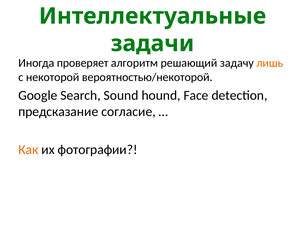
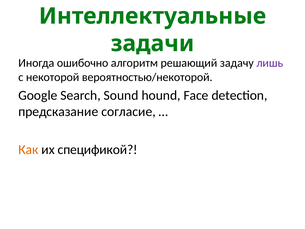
проверяет: проверяет -> ошибочно (83, 63)
лишь colour: orange -> purple (270, 63)
фотографии: фотографии -> спецификой (98, 149)
